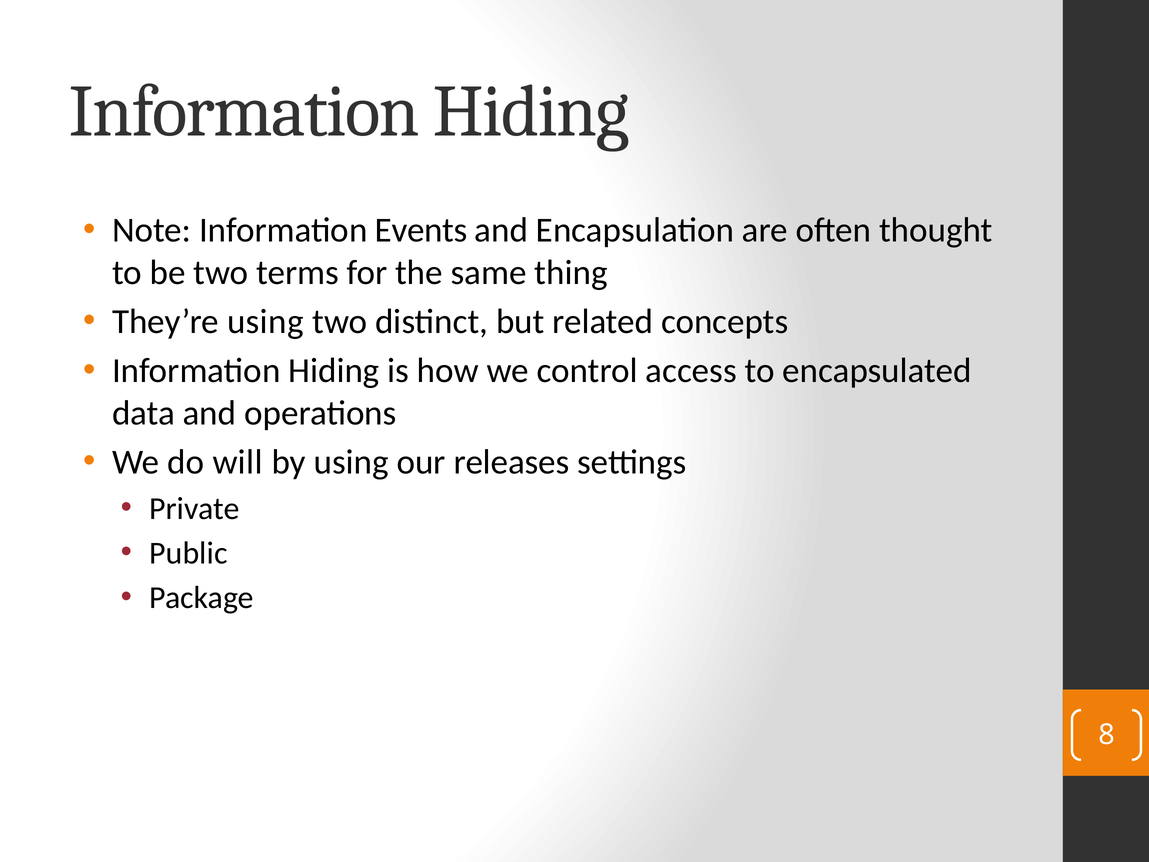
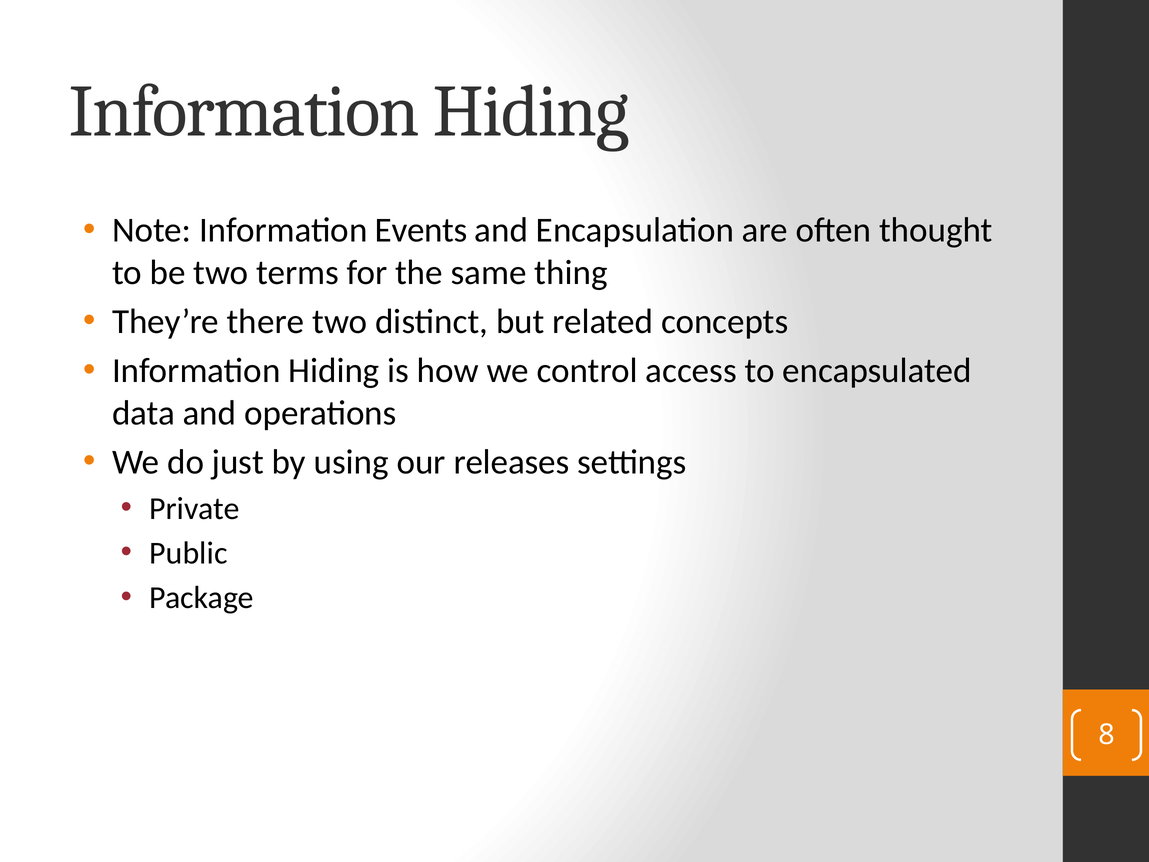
They’re using: using -> there (266, 322)
will: will -> just (238, 462)
